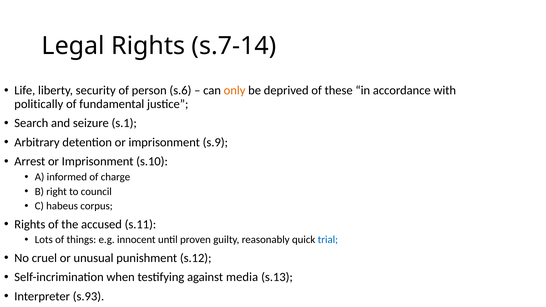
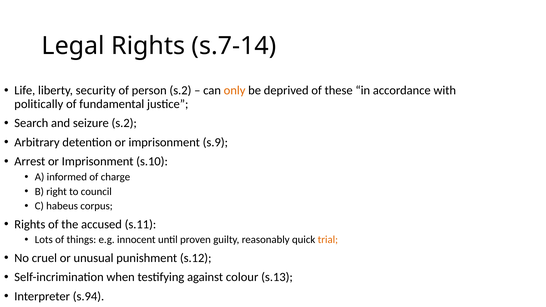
person s.6: s.6 -> s.2 (180, 90)
seizure s.1: s.1 -> s.2 (124, 123)
trial colour: blue -> orange (328, 240)
media: media -> colour (242, 277)
s.93: s.93 -> s.94 (88, 296)
